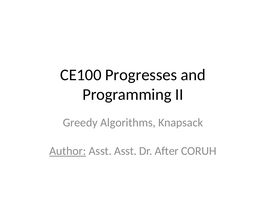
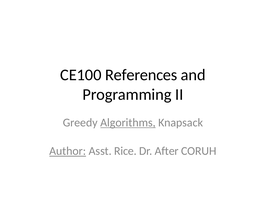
Progresses: Progresses -> References (141, 75)
Algorithms underline: none -> present (128, 122)
Asst Asst: Asst -> Rice (125, 151)
